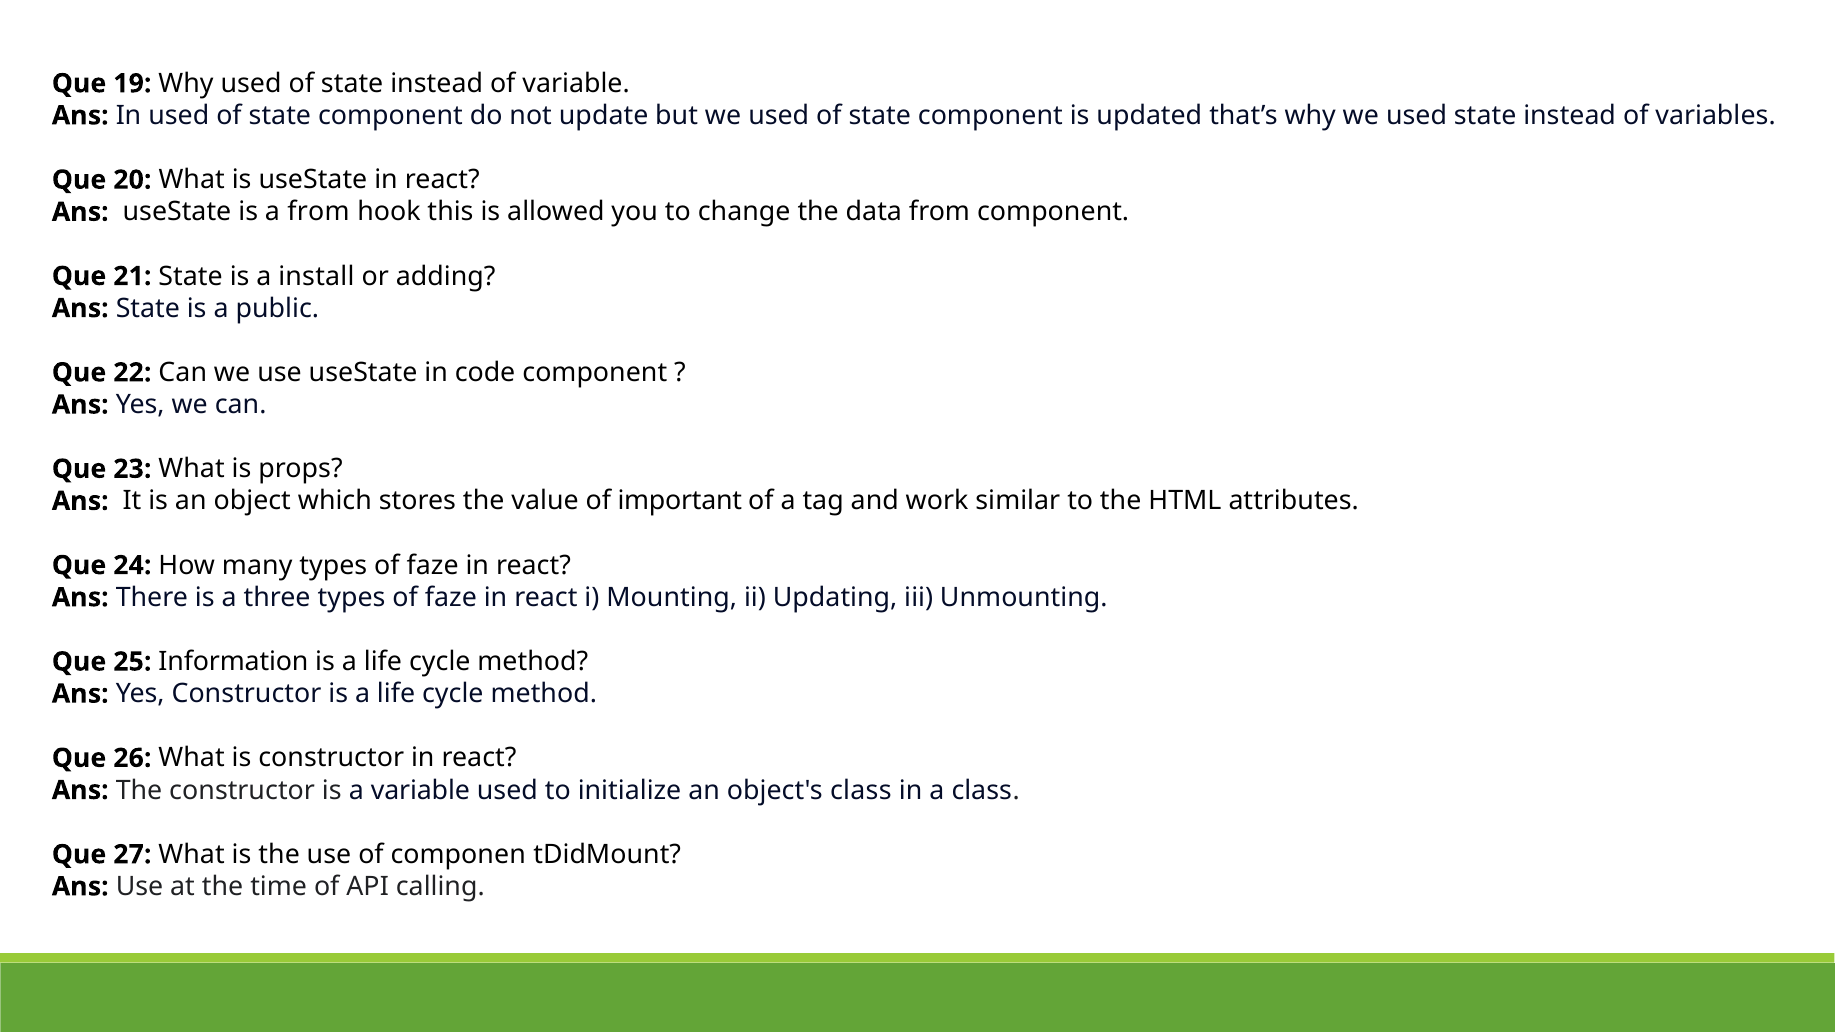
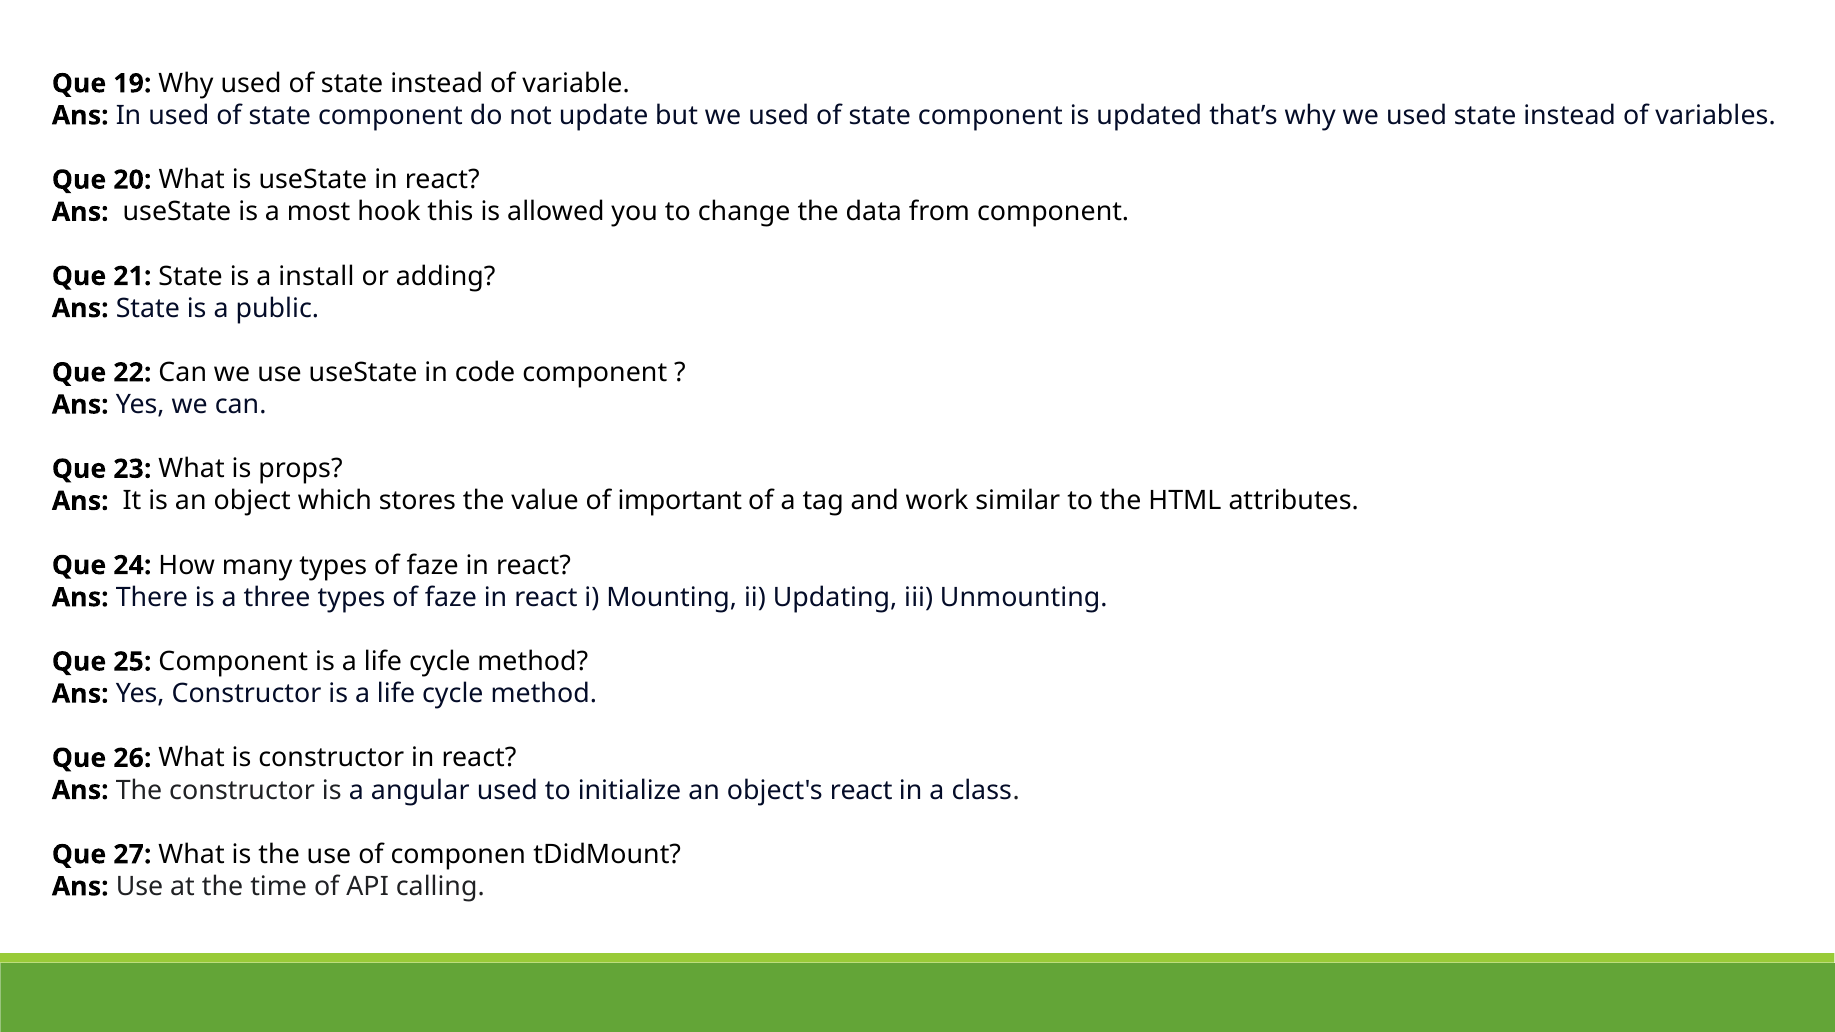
a from: from -> most (319, 212)
25 Information: Information -> Component (233, 662)
a variable: variable -> angular (420, 790)
object's class: class -> react (861, 790)
